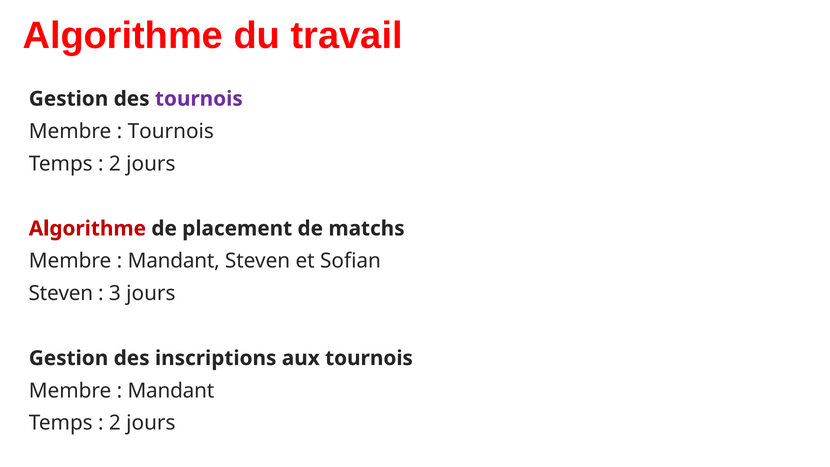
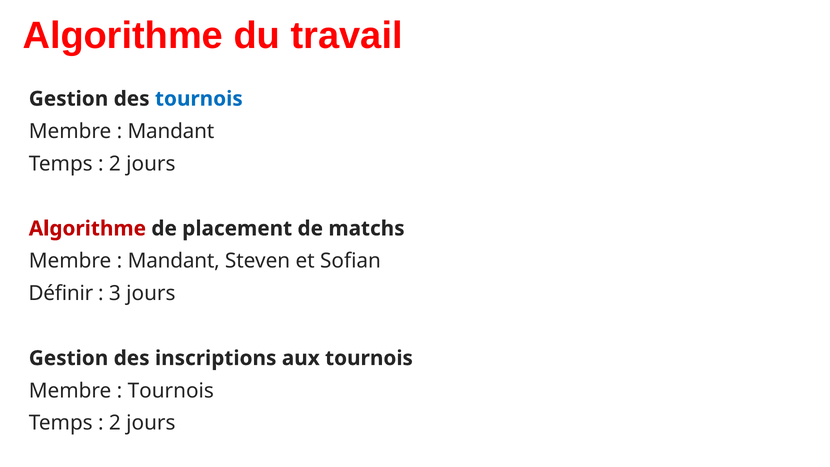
tournois colour: purple -> blue (199, 99)
Tournois: Tournois -> Mandant (171, 131)
Steven: Steven -> Définir (61, 293)
Mandant: Mandant -> Tournois (171, 391)
